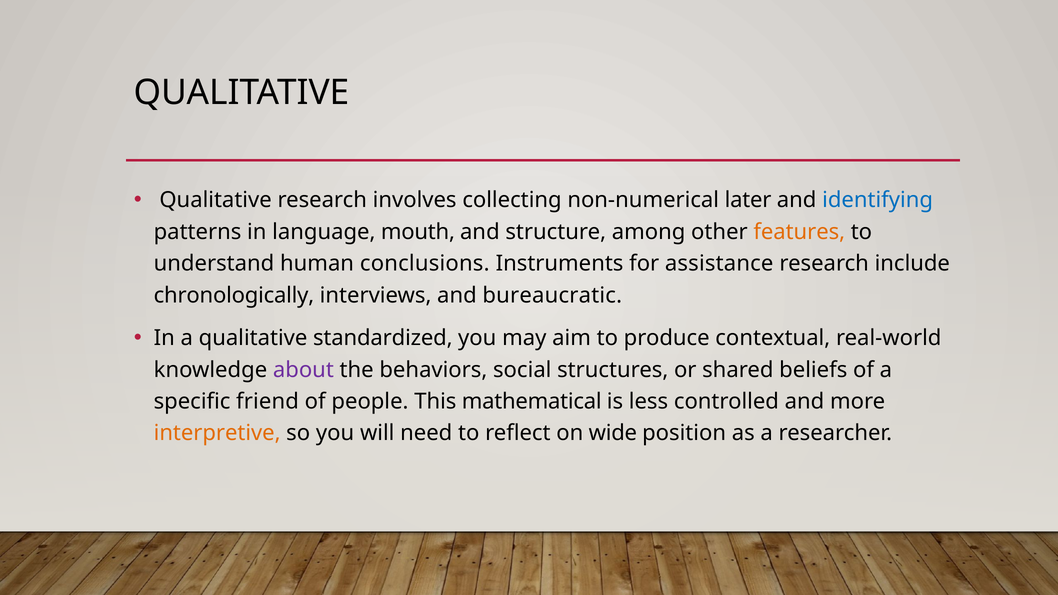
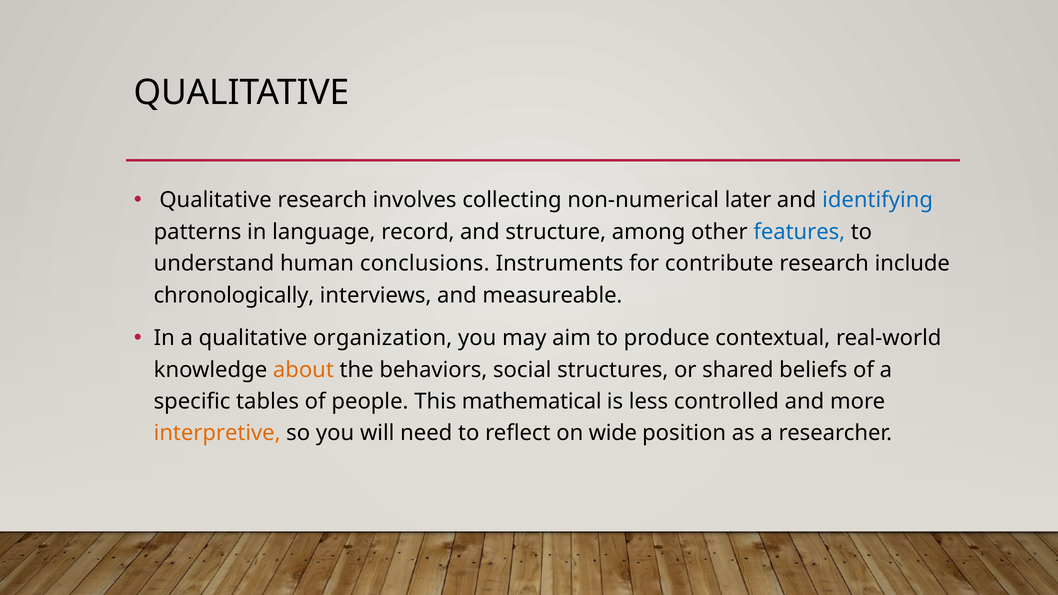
mouth: mouth -> record (418, 232)
features colour: orange -> blue (799, 232)
assistance: assistance -> contribute (719, 264)
bureaucratic: bureaucratic -> measureable (552, 295)
standardized: standardized -> organization (383, 338)
about colour: purple -> orange (303, 370)
friend: friend -> tables (268, 402)
